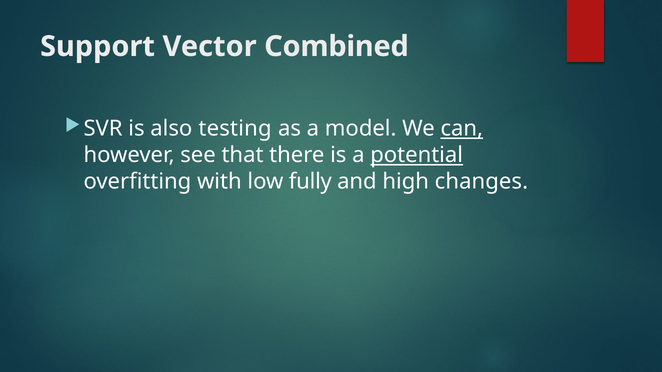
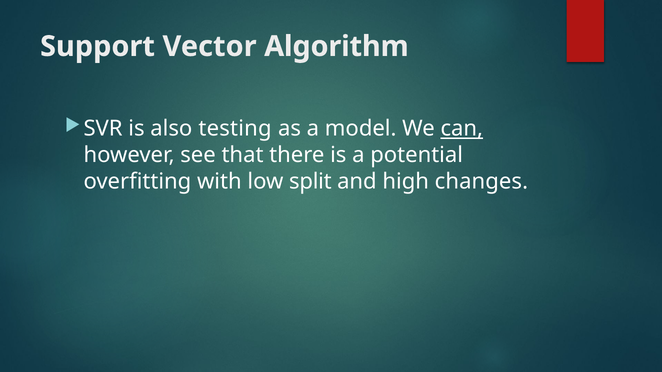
Combined: Combined -> Algorithm (336, 46)
potential underline: present -> none (417, 155)
fully: fully -> split (310, 182)
